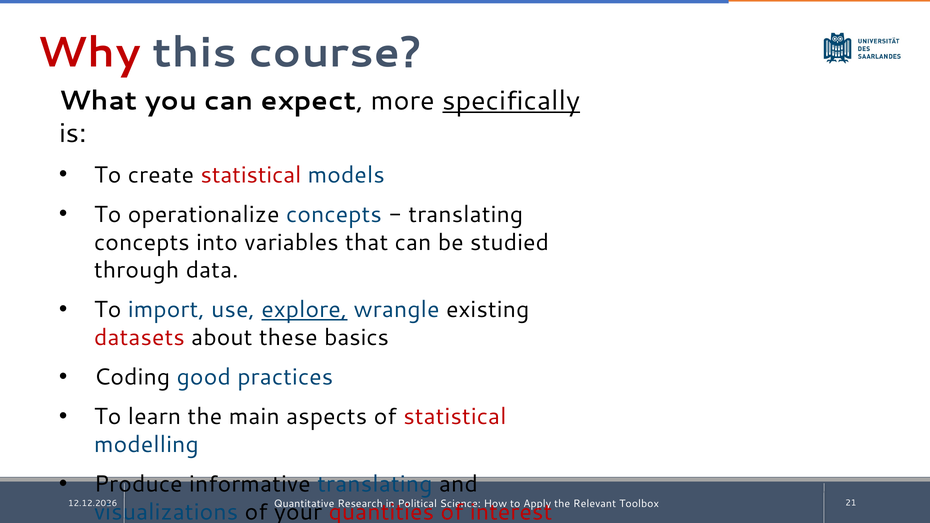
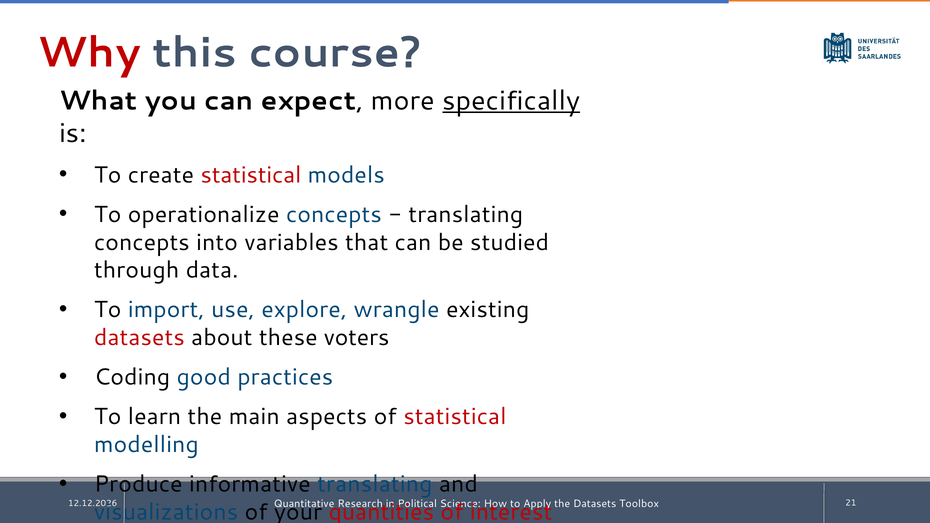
explore underline: present -> none (304, 310)
basics: basics -> voters (357, 338)
the Relevant: Relevant -> Datasets (595, 504)
